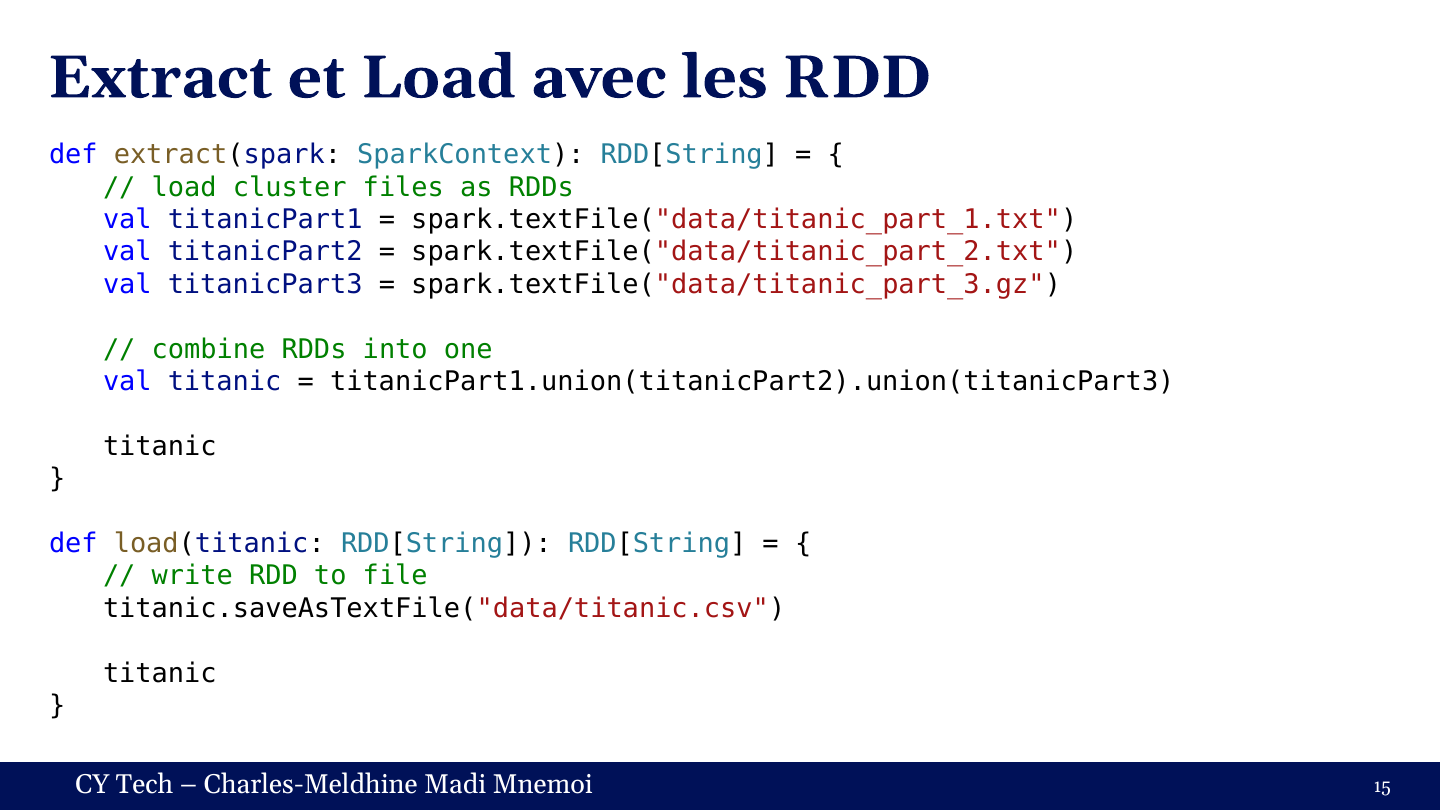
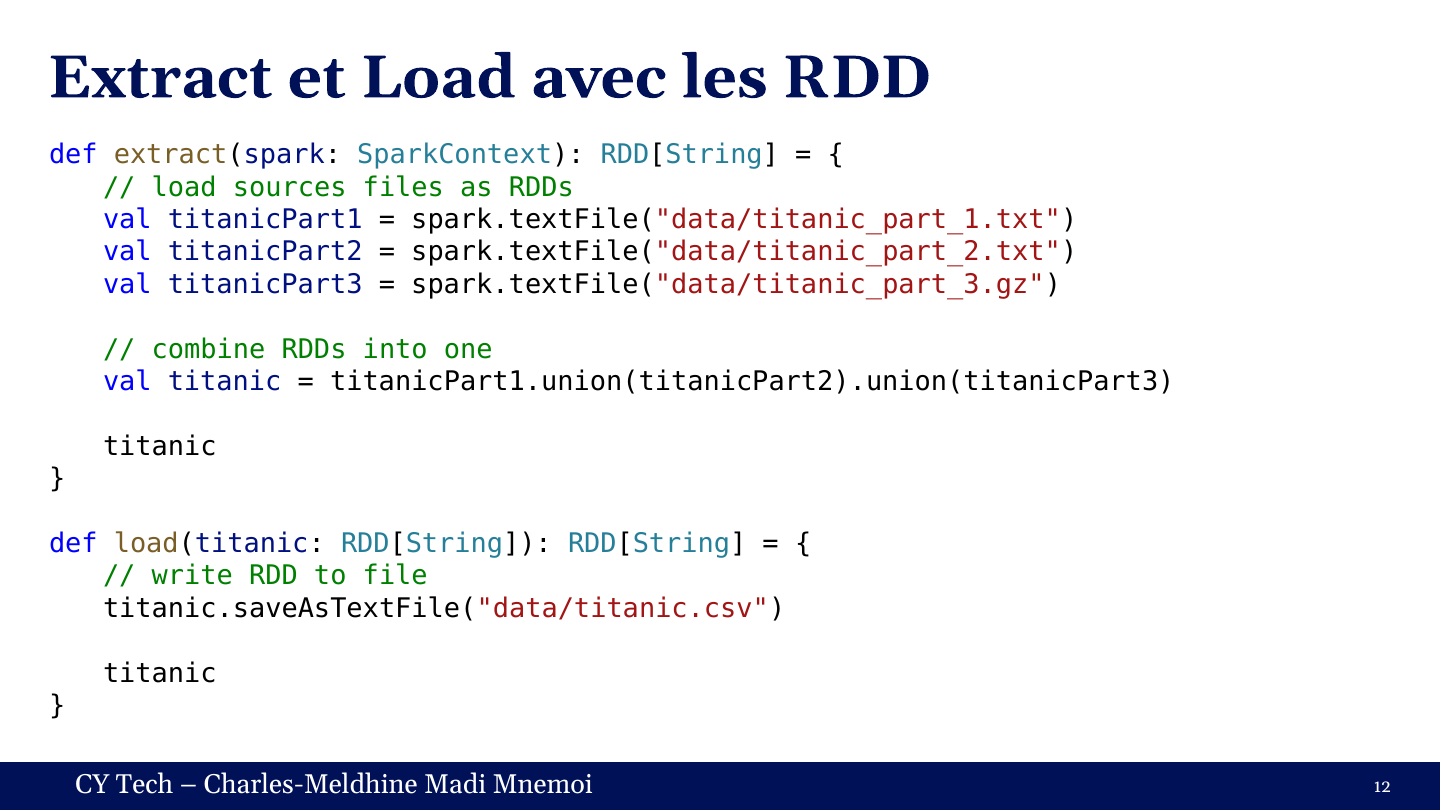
cluster: cluster -> sources (290, 187)
15: 15 -> 12 (1382, 786)
